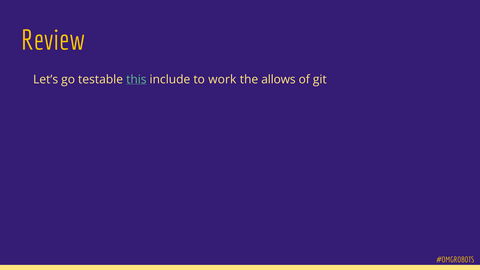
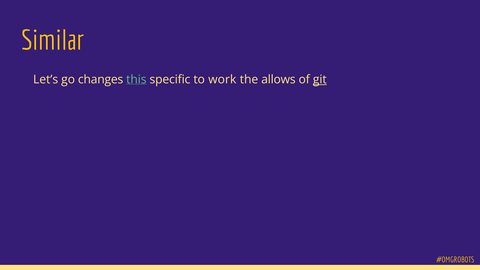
Review: Review -> Similar (53, 41)
testable: testable -> changes (101, 80)
include: include -> specific (170, 80)
git underline: none -> present (320, 80)
